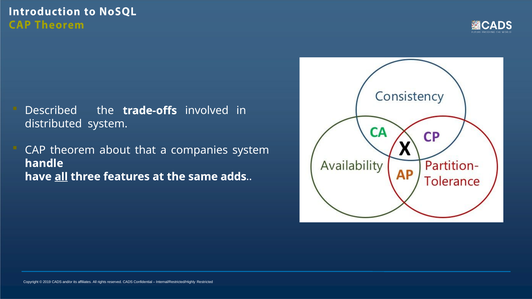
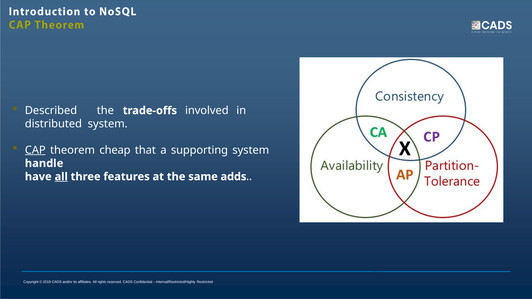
CAP underline: none -> present (35, 150)
about: about -> cheap (115, 150)
companies: companies -> supporting (199, 150)
